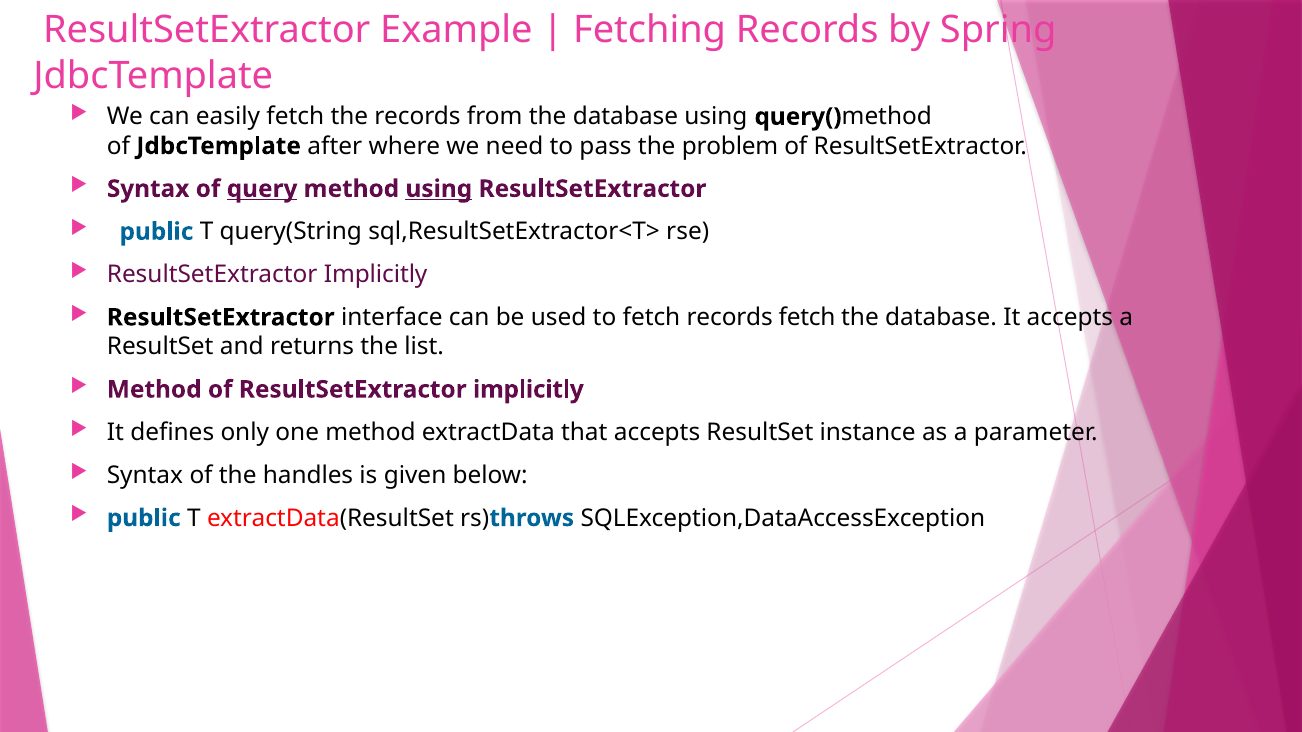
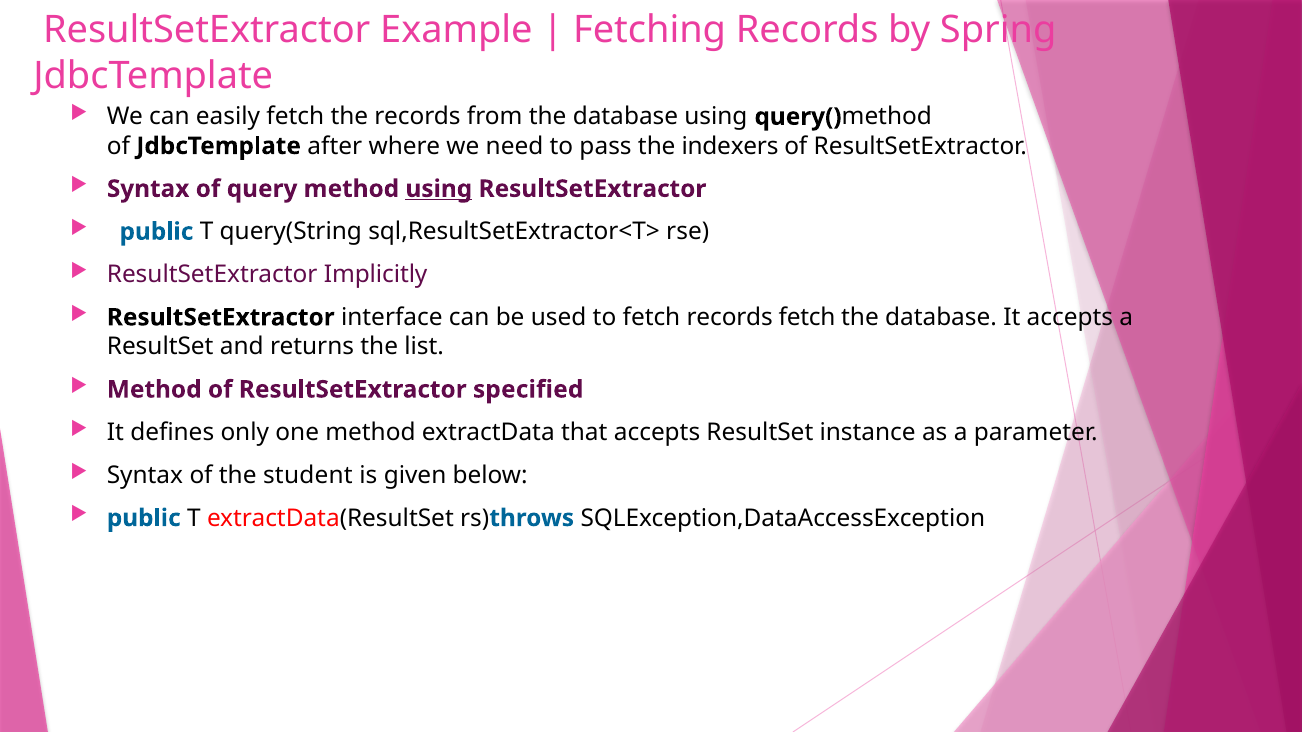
problem: problem -> indexers (730, 146)
query underline: present -> none (262, 189)
of ResultSetExtractor implicitly: implicitly -> specified (528, 390)
handles: handles -> student (308, 475)
